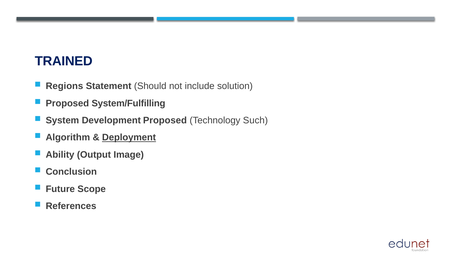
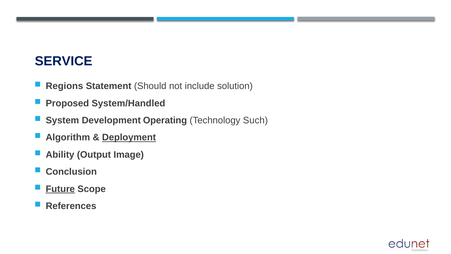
TRAINED: TRAINED -> SERVICE (64, 61)
System/Fulfilling: System/Fulfilling -> System/Handled (128, 103)
Development Proposed: Proposed -> Operating (165, 120)
Future underline: none -> present (60, 189)
